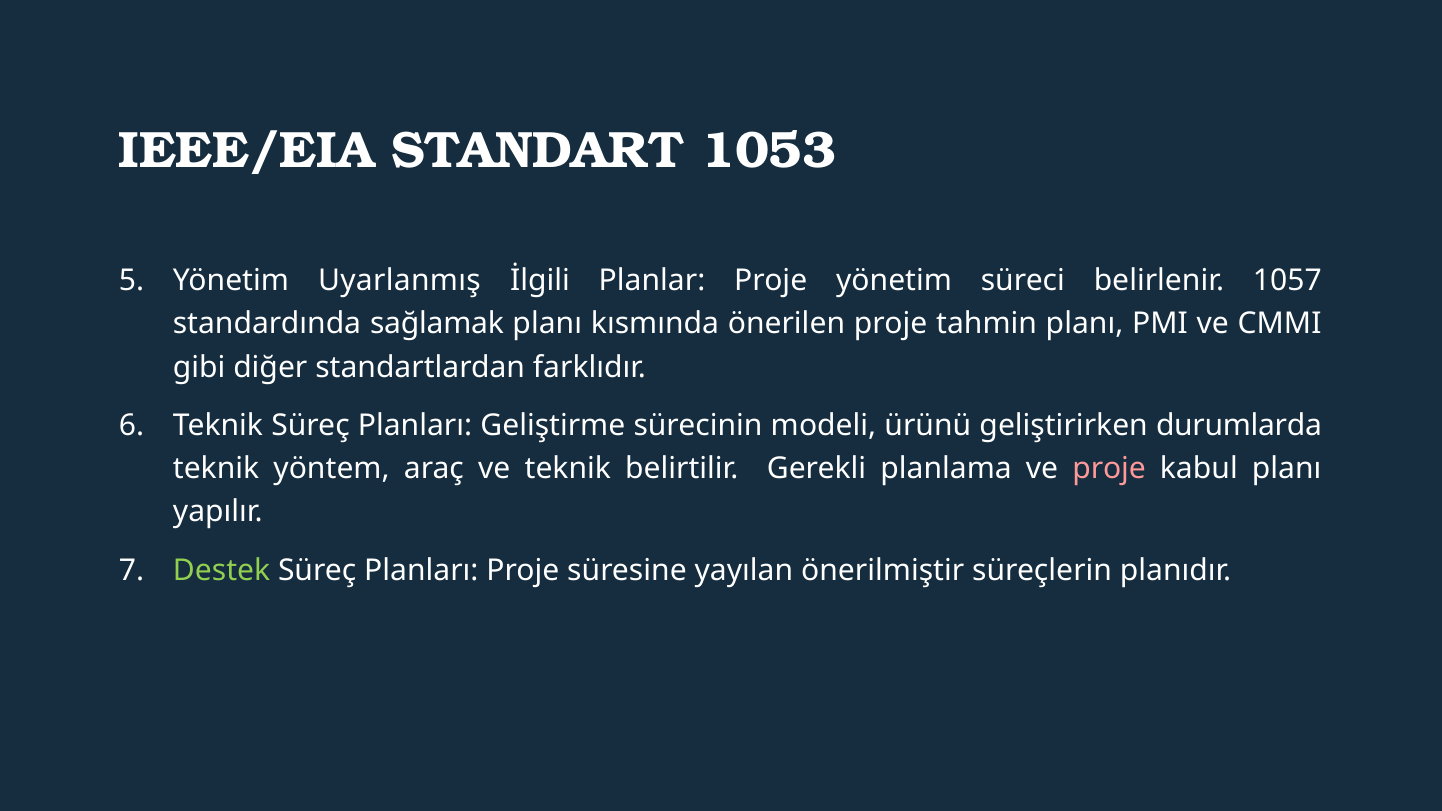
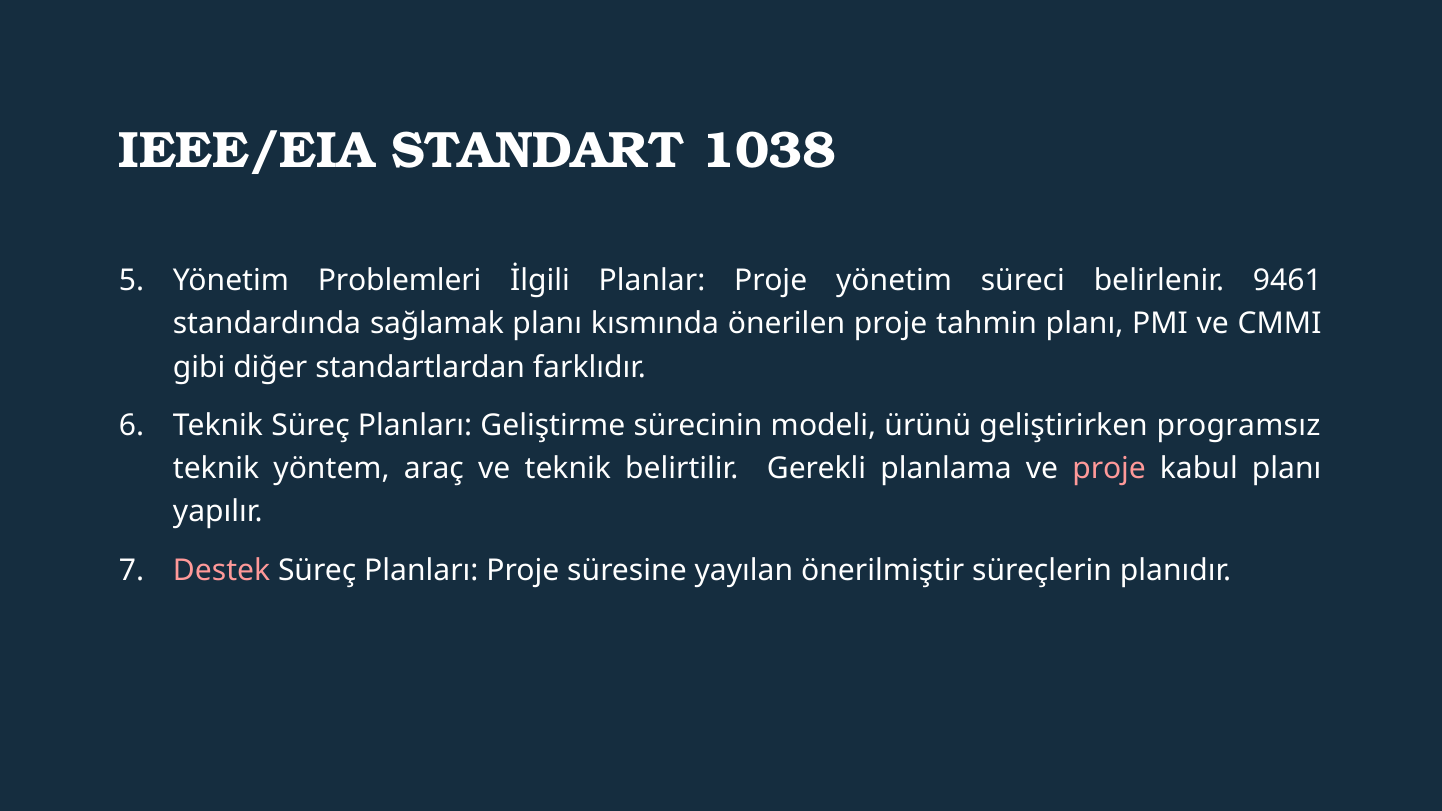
1053: 1053 -> 1038 (769, 150)
Uyarlanmış: Uyarlanmış -> Problemleri (400, 281)
1057: 1057 -> 9461 (1287, 281)
durumlarda: durumlarda -> programsız (1239, 425)
Destek colour: light green -> pink (222, 570)
